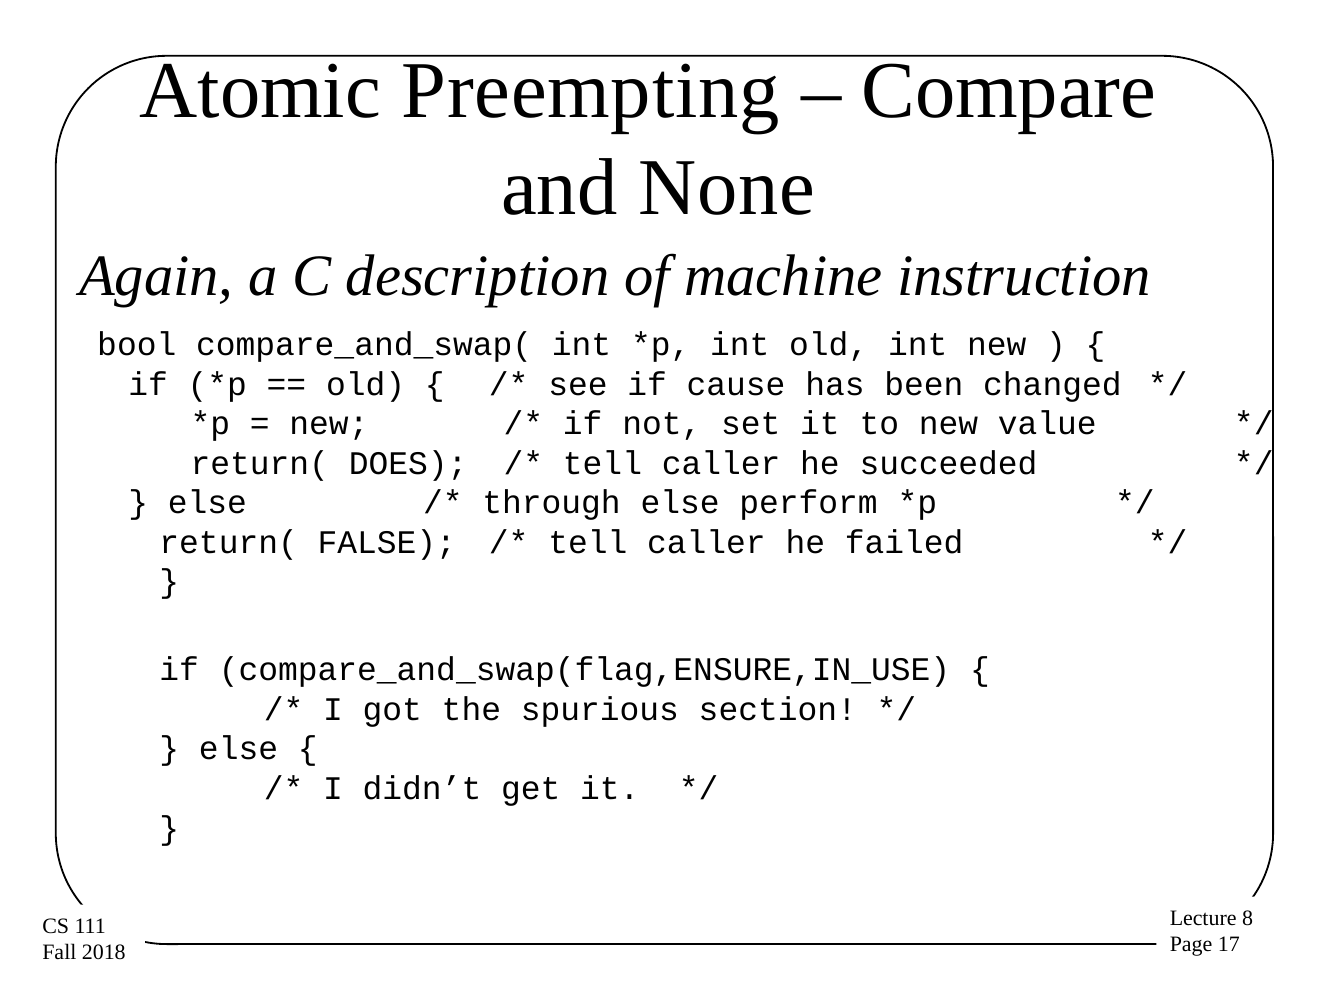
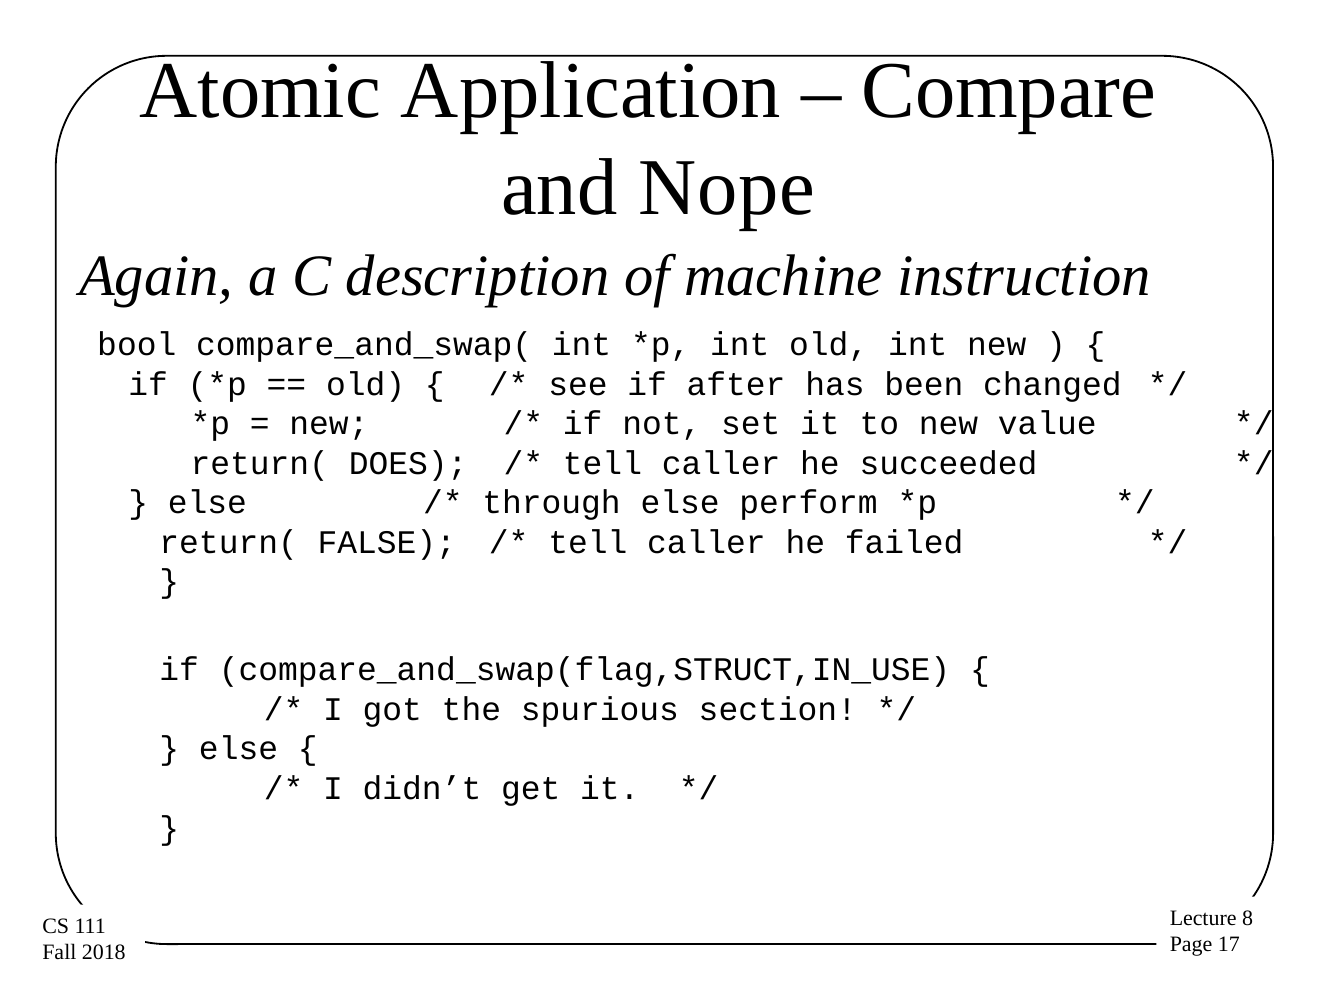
Preempting: Preempting -> Application (591, 91)
None: None -> Nope (726, 188)
cause: cause -> after (736, 384)
compare_and_swap(flag,ENSURE,IN_USE: compare_and_swap(flag,ENSURE,IN_USE -> compare_and_swap(flag,STRUCT,IN_USE (585, 670)
